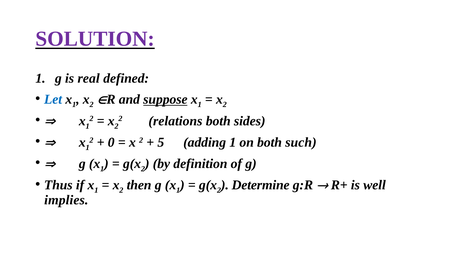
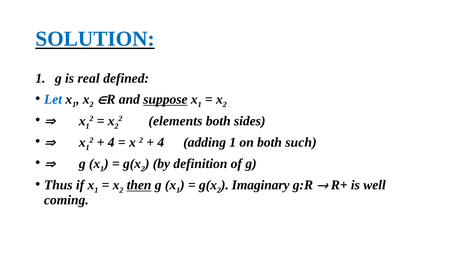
SOLUTION colour: purple -> blue (95, 39)
relations: relations -> elements (175, 121)
0: 0 -> 4 (111, 142)
5: 5 -> 4 (161, 142)
then underline: none -> present (139, 185)
Determine: Determine -> Imaginary (261, 185)
implies: implies -> coming (66, 200)
